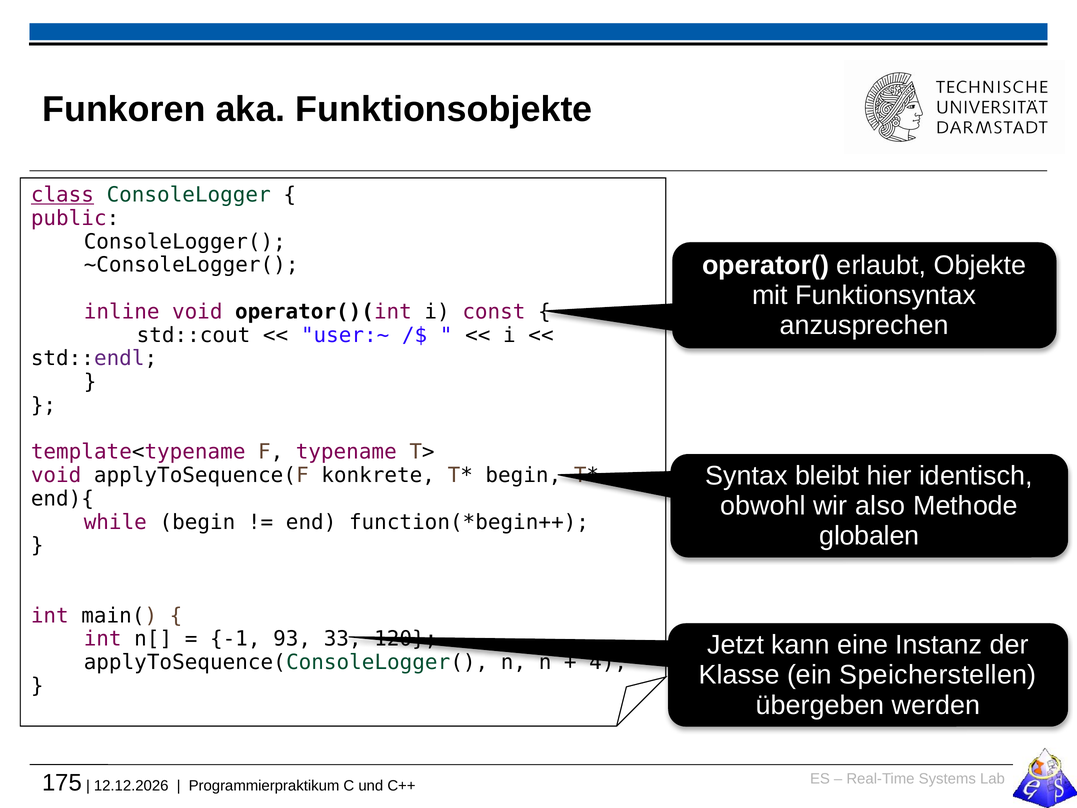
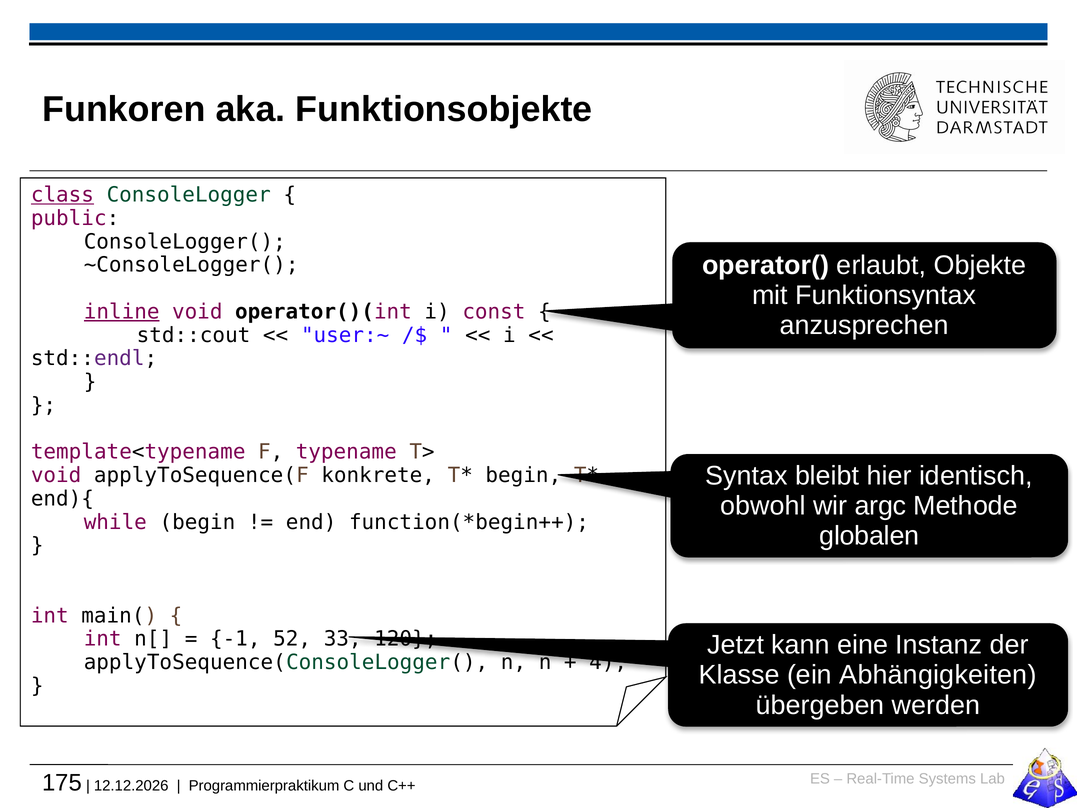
inline underline: none -> present (122, 312)
also: also -> argc (880, 506)
93: 93 -> 52 (292, 639)
Speicherstellen: Speicherstellen -> Abhängigkeiten (938, 675)
